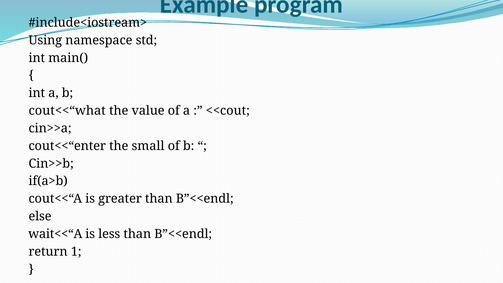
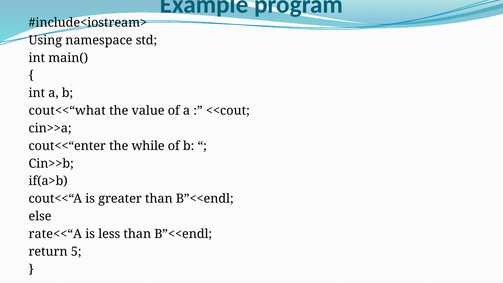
small: small -> while (148, 146)
wait<<“A: wait<<“A -> rate<<“A (55, 234)
1: 1 -> 5 (76, 252)
